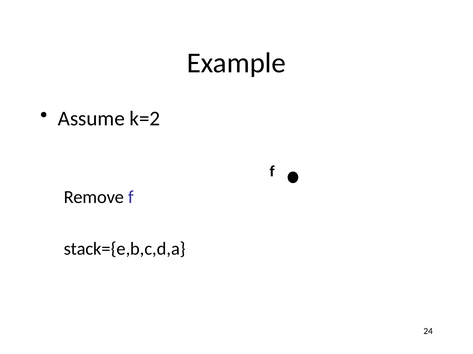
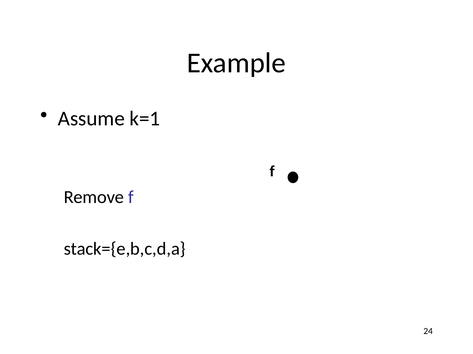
k=2: k=2 -> k=1 (145, 119)
